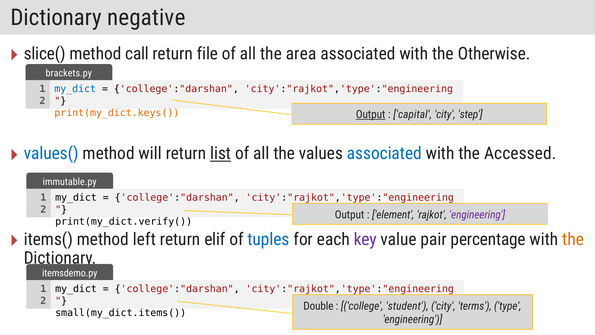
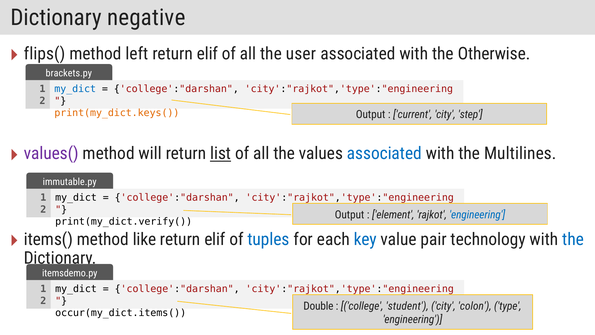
slice(: slice( -> flips( (45, 54)
call: call -> left (137, 54)
file: file -> elif (207, 54)
area: area -> user (301, 54)
Output underline: present -> none (371, 114)
capital: capital -> current (413, 114)
values( colour: blue -> purple (51, 153)
Accessed: Accessed -> Multilines (520, 153)
engineering colour: purple -> blue (477, 214)
left: left -> like (144, 239)
key colour: purple -> blue (365, 239)
percentage: percentage -> technology (488, 239)
the colour: orange -> blue (573, 239)
terms: terms -> colon (475, 306)
small(my_dict.items(: small(my_dict.items( -> occur(my_dict.items( (121, 312)
